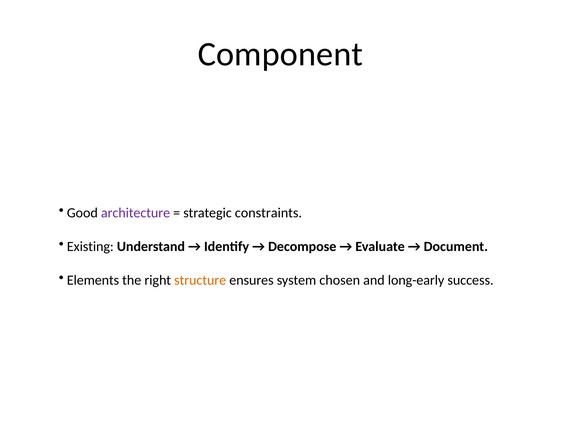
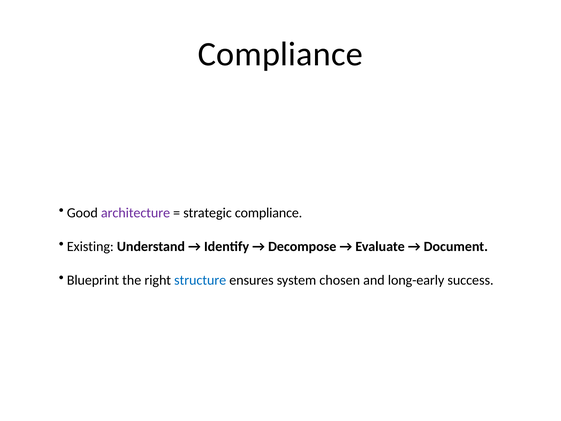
Component: Component -> Compliance (280, 54)
strategic constraints: constraints -> compliance (269, 213)
Elements: Elements -> Blueprint (93, 280)
structure colour: orange -> blue (200, 280)
